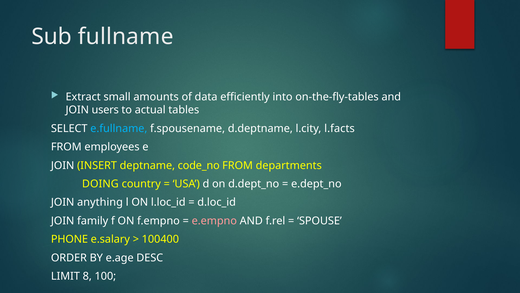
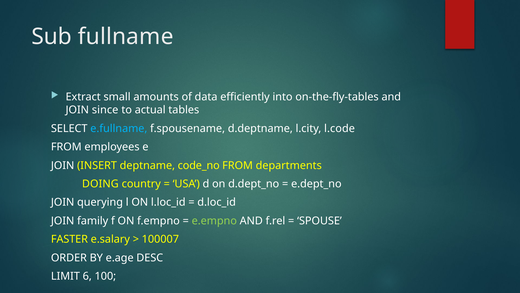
users: users -> since (105, 110)
l.facts: l.facts -> l.code (340, 128)
anything: anything -> querying (100, 202)
e.empno colour: pink -> light green (214, 220)
PHONE: PHONE -> FASTER (69, 239)
100400: 100400 -> 100007 (160, 239)
8: 8 -> 6 (87, 276)
